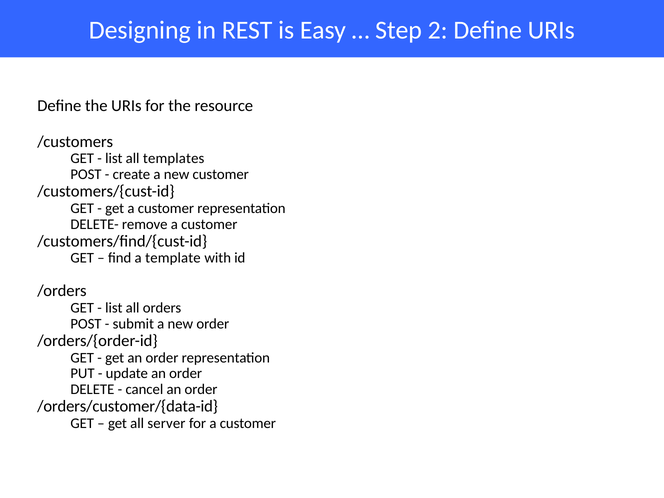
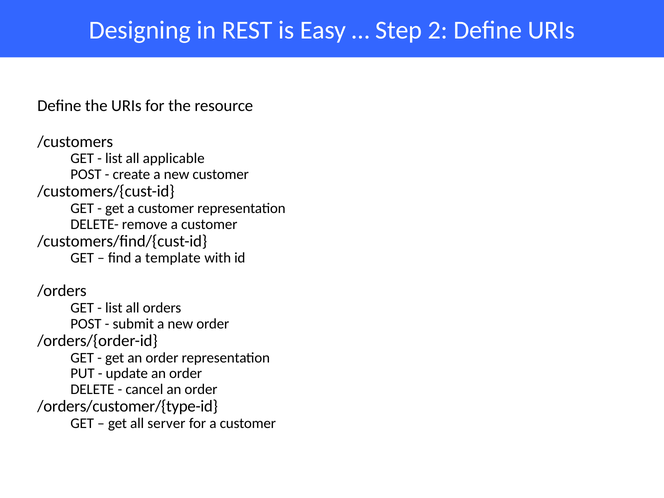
templates: templates -> applicable (174, 159)
/orders/customer/{data-id: /orders/customer/{data-id -> /orders/customer/{type-id (128, 406)
